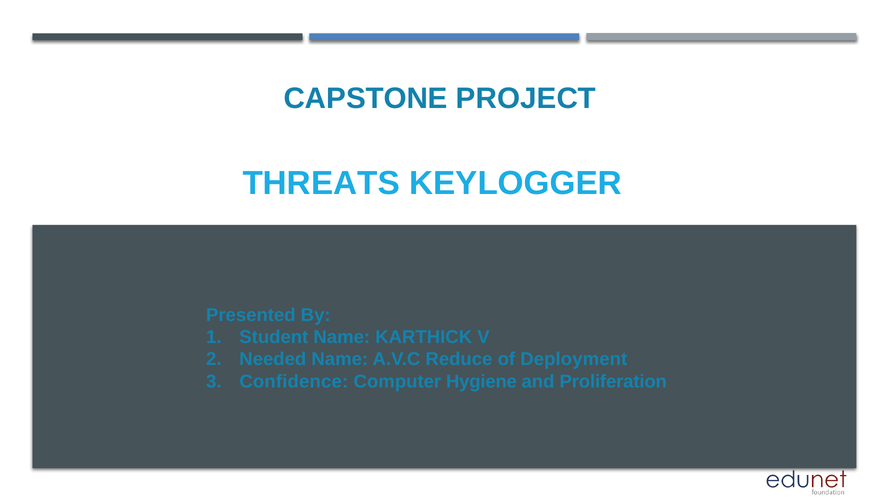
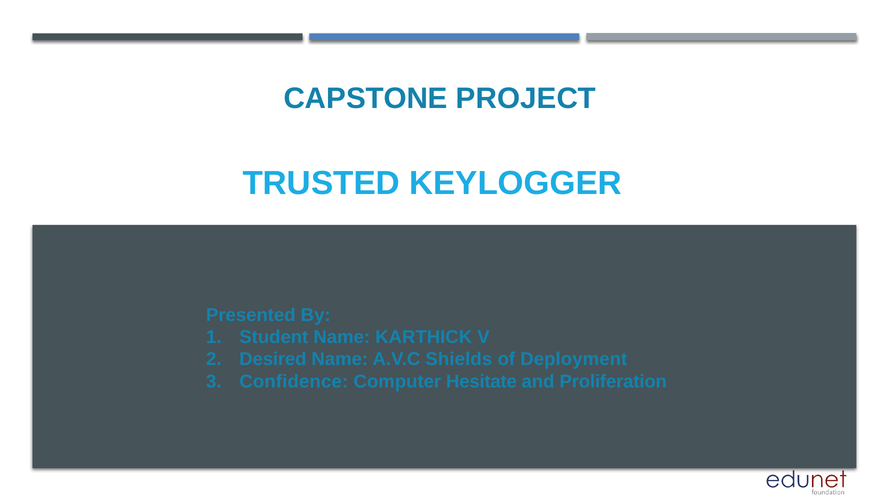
THREATS: THREATS -> TRUSTED (321, 183)
Needed: Needed -> Desired (273, 359)
Reduce: Reduce -> Shields (459, 359)
Hygiene: Hygiene -> Hesitate (481, 382)
